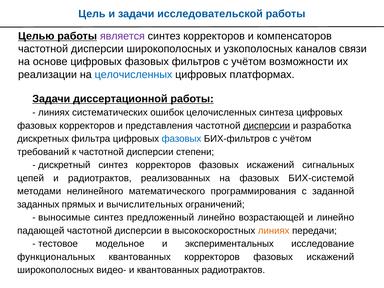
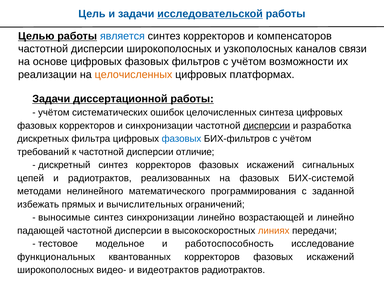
исследовательской underline: none -> present (210, 14)
является colour: purple -> blue (122, 36)
целочисленных colour: blue -> orange (133, 75)
линиях: линиях -> учётом (54, 113)
и представления: представления -> синхронизации (159, 126)
степени: степени -> отличие (195, 152)
заданных: заданных -> избежать (38, 204)
синтез предложенный: предложенный -> синхронизации (160, 217)
экспериментальных: экспериментальных -> работоспособность (229, 244)
и квантованных: квантованных -> видеотрактов (168, 270)
